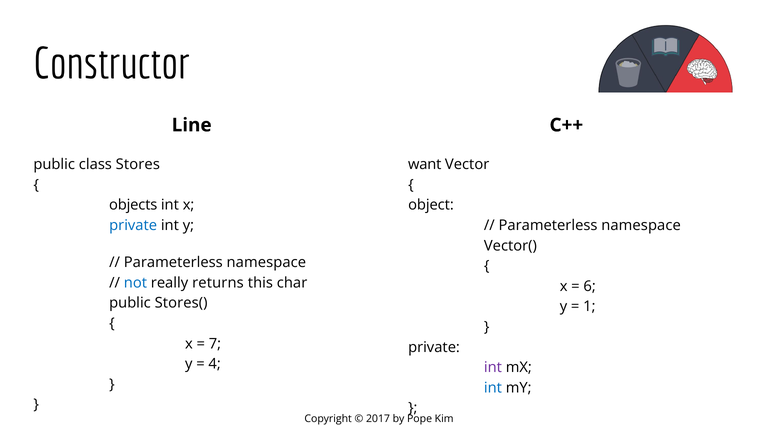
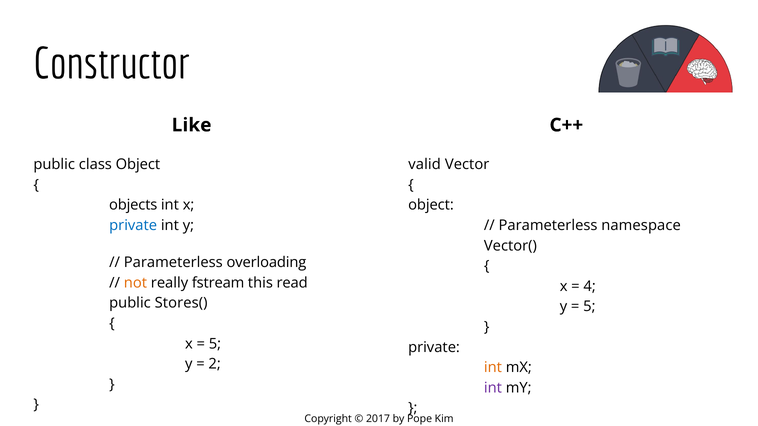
Line: Line -> Like (192, 125)
class Stores: Stores -> Object (138, 165)
want: want -> valid (425, 165)
namespace: namespace -> overloading (266, 263)
not colour: blue -> orange (135, 283)
returns: returns -> fstream (218, 283)
char: char -> read (292, 283)
6: 6 -> 4 (590, 287)
1: 1 -> 5 (589, 307)
7: 7 -> 5 (215, 344)
4: 4 -> 2 (215, 364)
int colour: purple -> orange (493, 368)
int colour: blue -> purple (493, 388)
